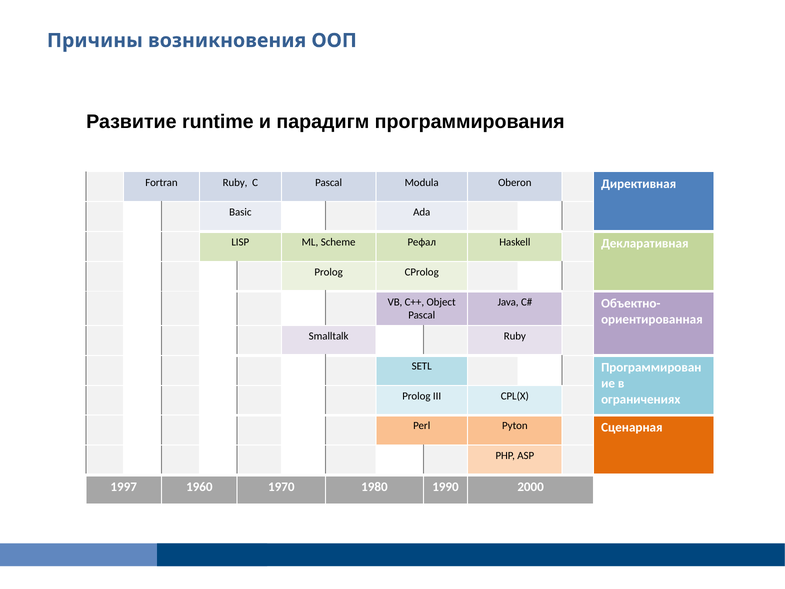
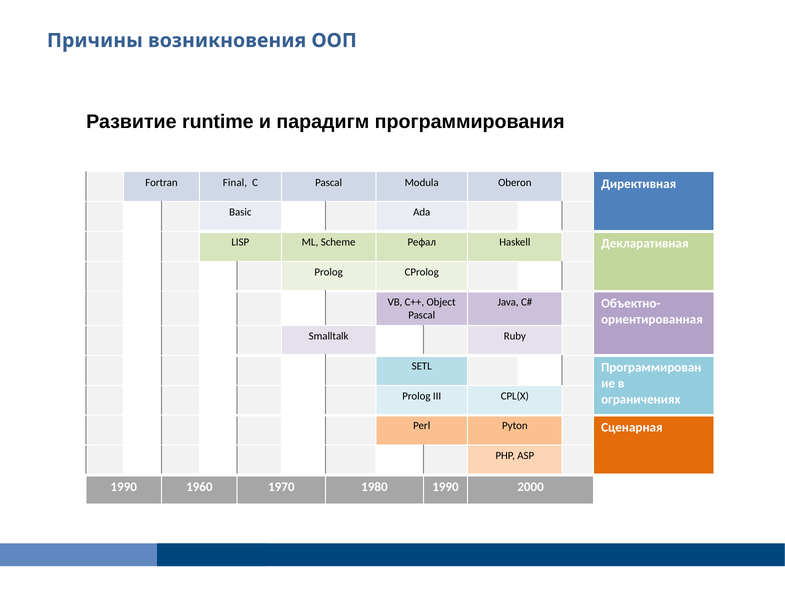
Fortran Ruby: Ruby -> Final (235, 182)
1997: 1997 -> 1990 (124, 487)
